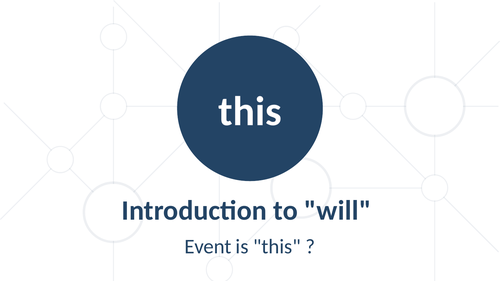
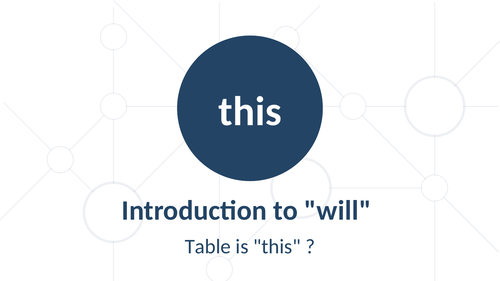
Event: Event -> Table (208, 247)
